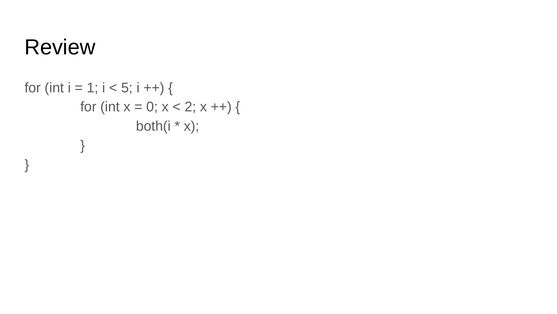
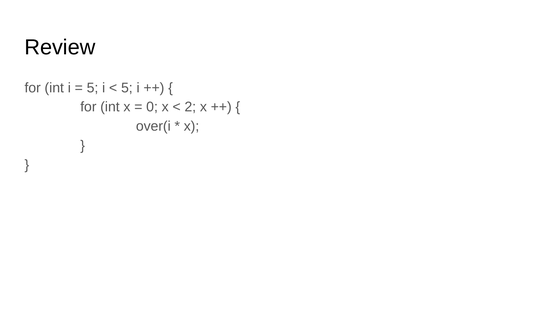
1: 1 -> 5 (93, 88)
both(i: both(i -> over(i (153, 126)
